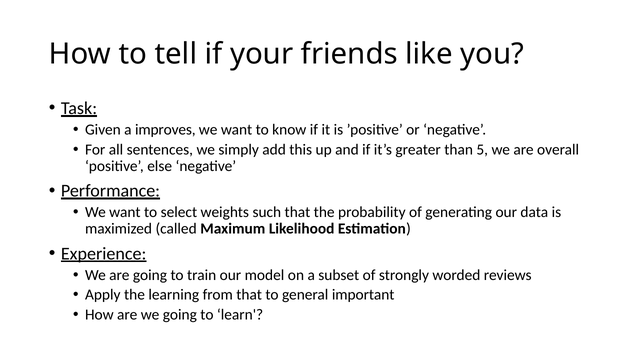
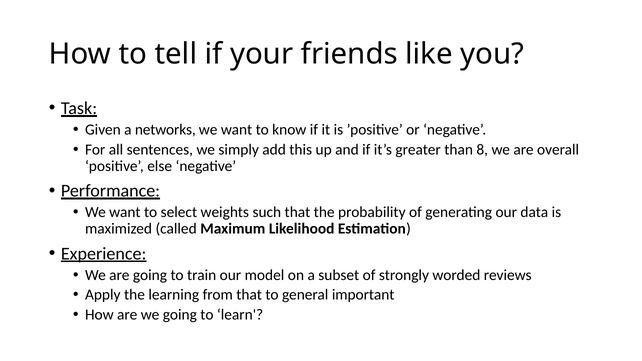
improves: improves -> networks (165, 130)
5: 5 -> 8 (482, 150)
